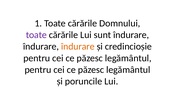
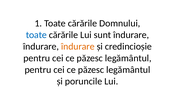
toate colour: purple -> blue (36, 35)
